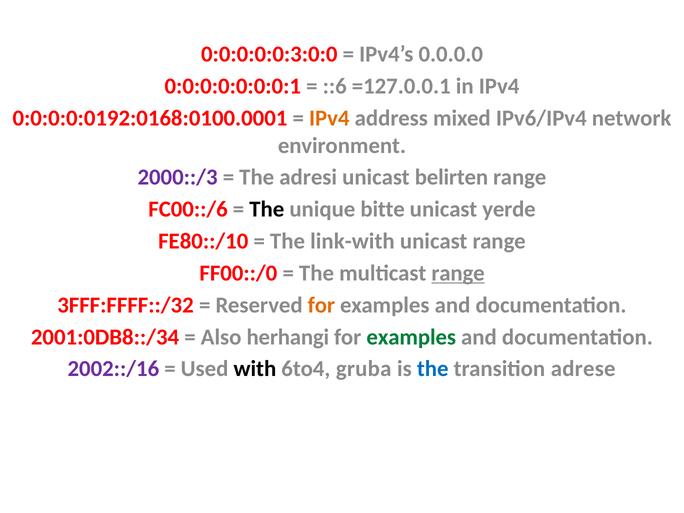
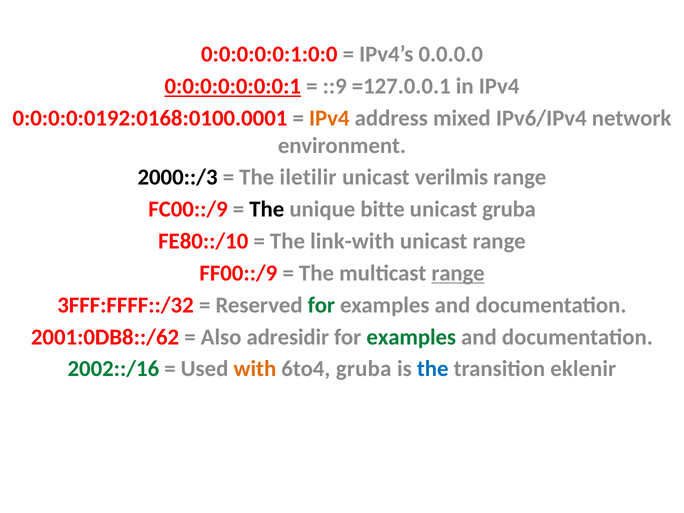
0:0:0:0:0:3:0:0: 0:0:0:0:0:3:0:0 -> 0:0:0:0:0:1:0:0 (269, 54)
0:0:0:0:0:0:0:1 underline: none -> present (233, 86)
::6: ::6 -> ::9 (335, 86)
2000::/3 colour: purple -> black (178, 177)
adresi: adresi -> iletilir (308, 177)
belirten: belirten -> verilmis (451, 177)
FC00::/6: FC00::/6 -> FC00::/9 (188, 209)
unicast yerde: yerde -> gruba (509, 209)
FF00::/0: FF00::/0 -> FF00::/9 (238, 273)
for colour: orange -> green (321, 305)
2001:0DB8::/34: 2001:0DB8::/34 -> 2001:0DB8::/62 (105, 337)
herhangi: herhangi -> adresidir (288, 337)
2002::/16 colour: purple -> green (113, 369)
with colour: black -> orange (255, 369)
adrese: adrese -> eklenir (583, 369)
